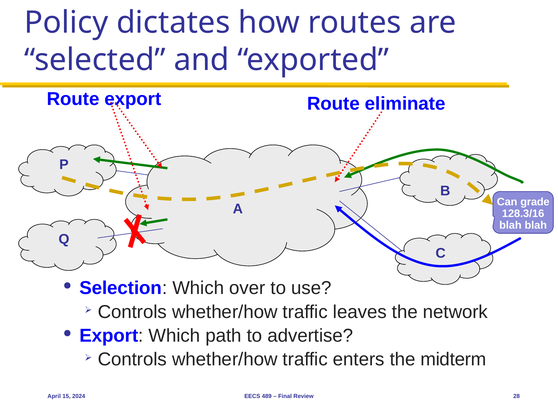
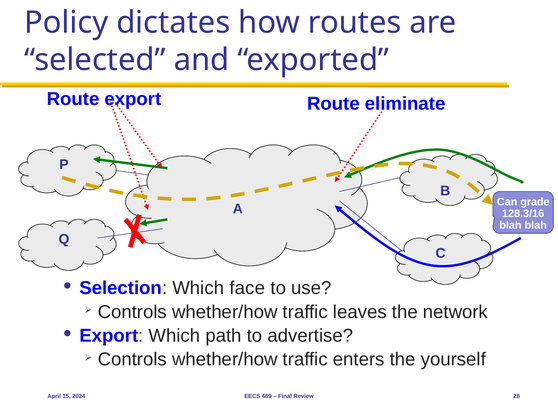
over: over -> face (247, 288)
midterm: midterm -> yourself (453, 359)
